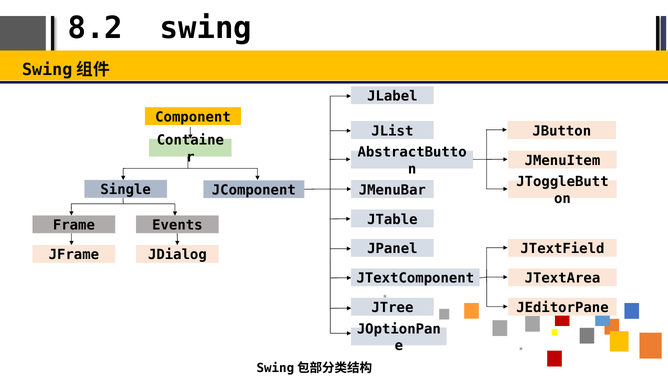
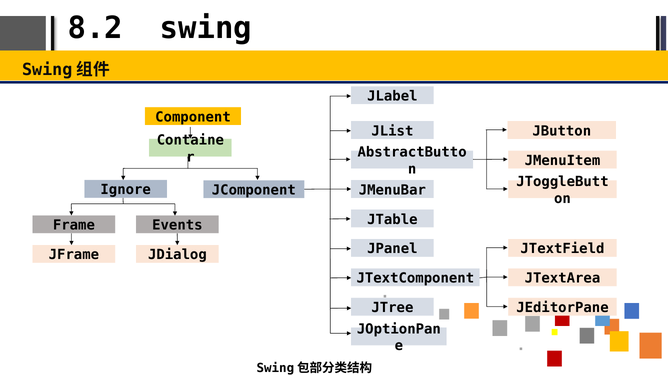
Single: Single -> Ignore (126, 190)
